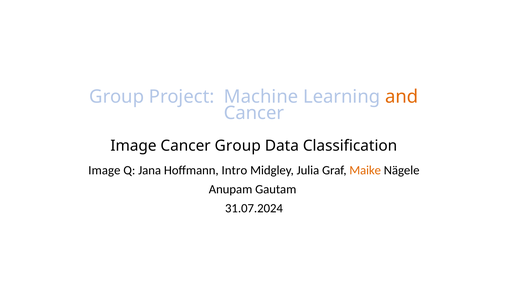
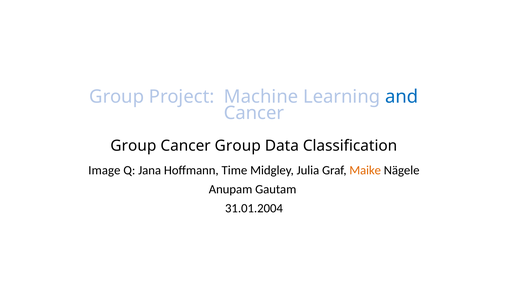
and colour: orange -> blue (402, 97)
Image: Image -> Group (133, 145)
Intro: Intro -> Time (234, 170)
31.07.2024: 31.07.2024 -> 31.01.2004 (254, 208)
